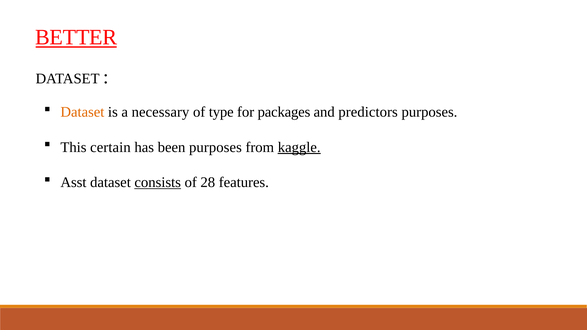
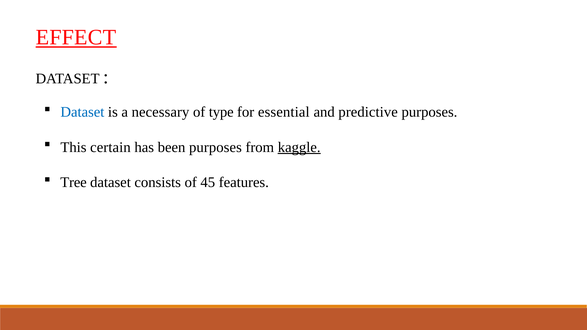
BETTER: BETTER -> EFFECT (76, 37)
Dataset colour: orange -> blue (82, 112)
packages: packages -> essential (284, 112)
predictors: predictors -> predictive (368, 112)
Asst: Asst -> Tree (74, 182)
consists underline: present -> none (158, 182)
28: 28 -> 45 (208, 182)
